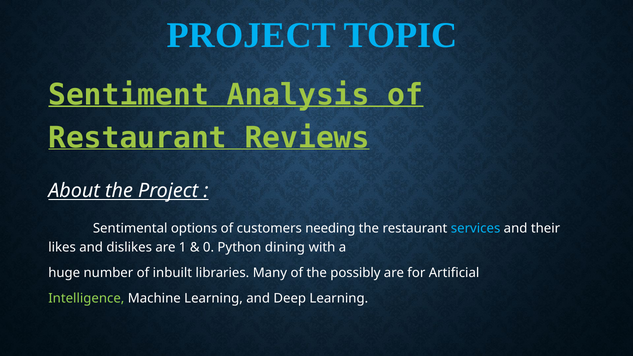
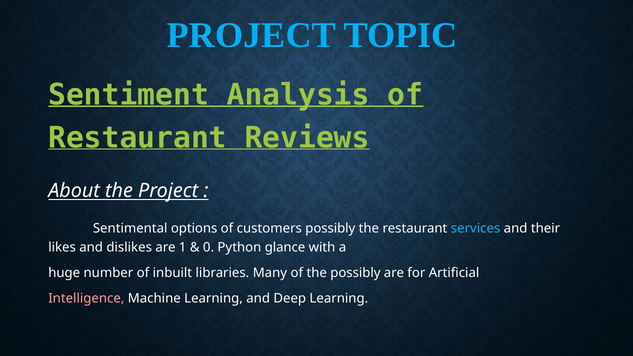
customers needing: needing -> possibly (330, 228)
dining: dining -> glance (285, 247)
Intelligence colour: light green -> pink (86, 298)
